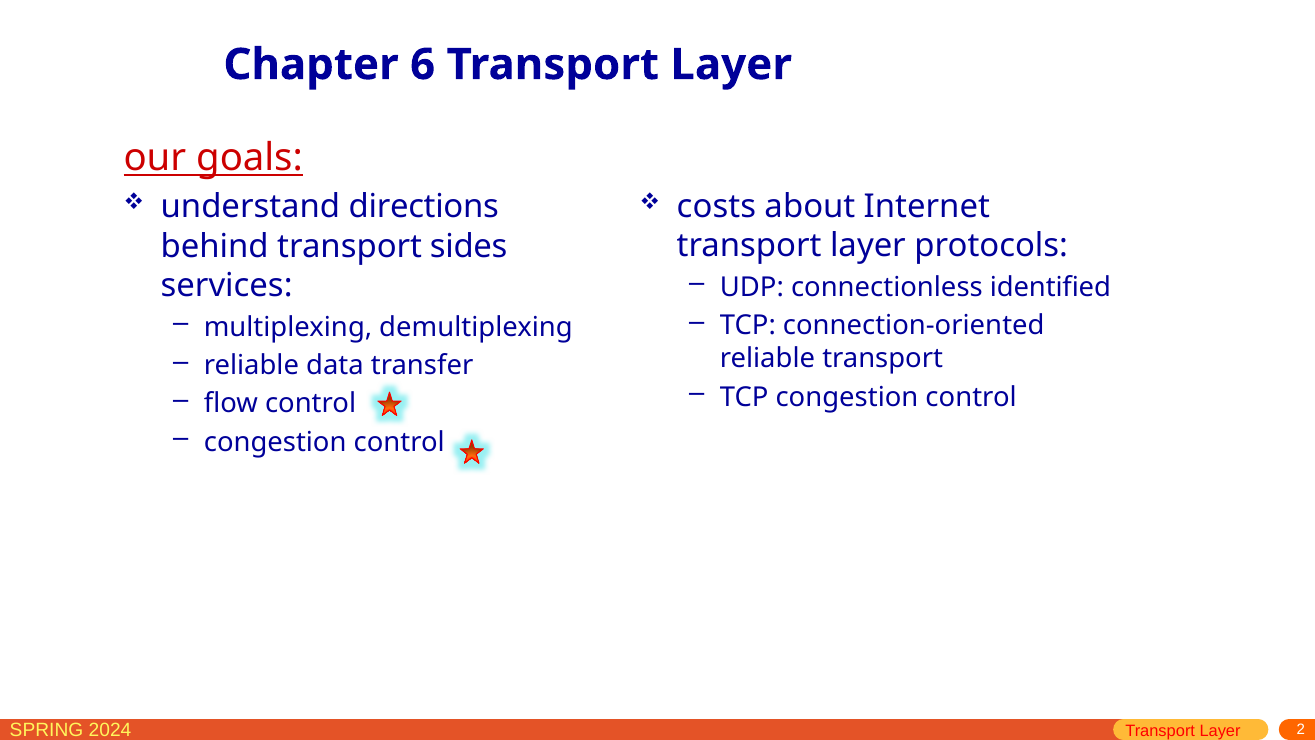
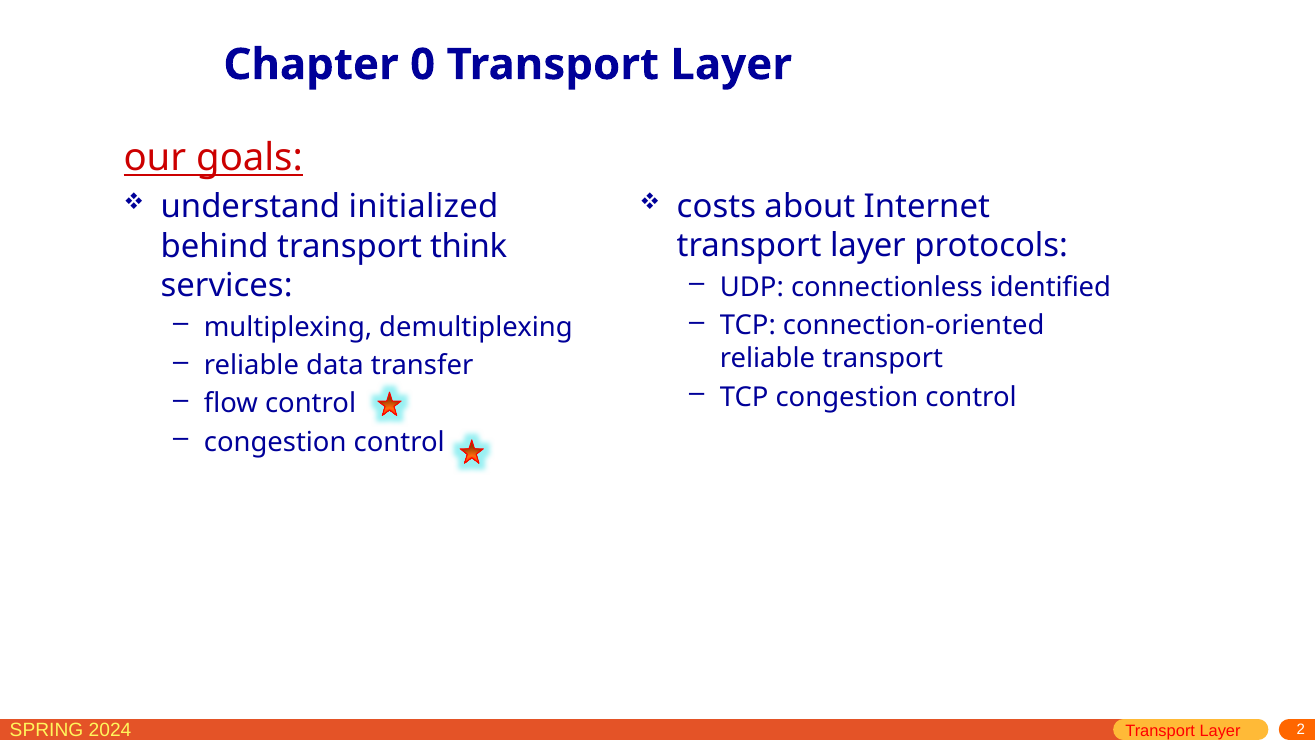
6: 6 -> 0 (423, 65)
directions: directions -> initialized (423, 207)
sides: sides -> think (469, 246)
